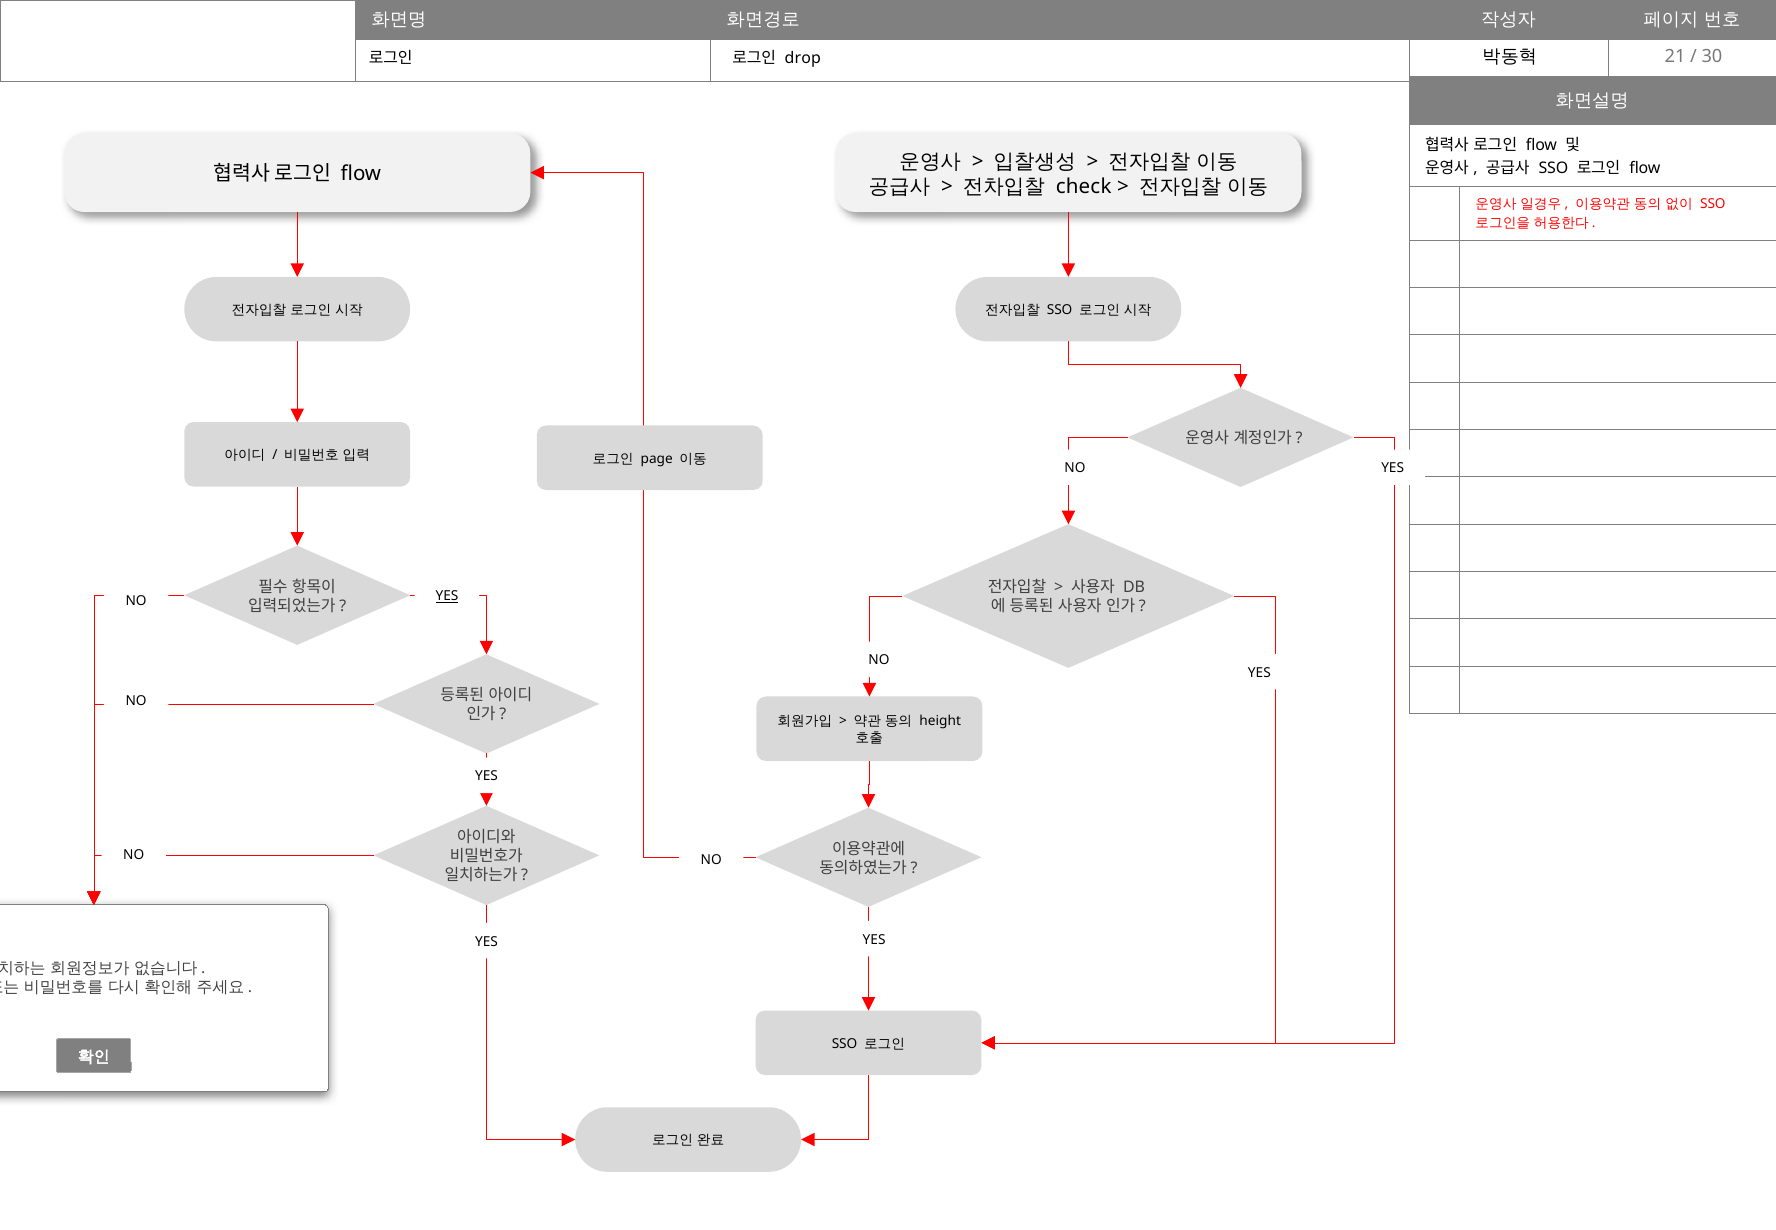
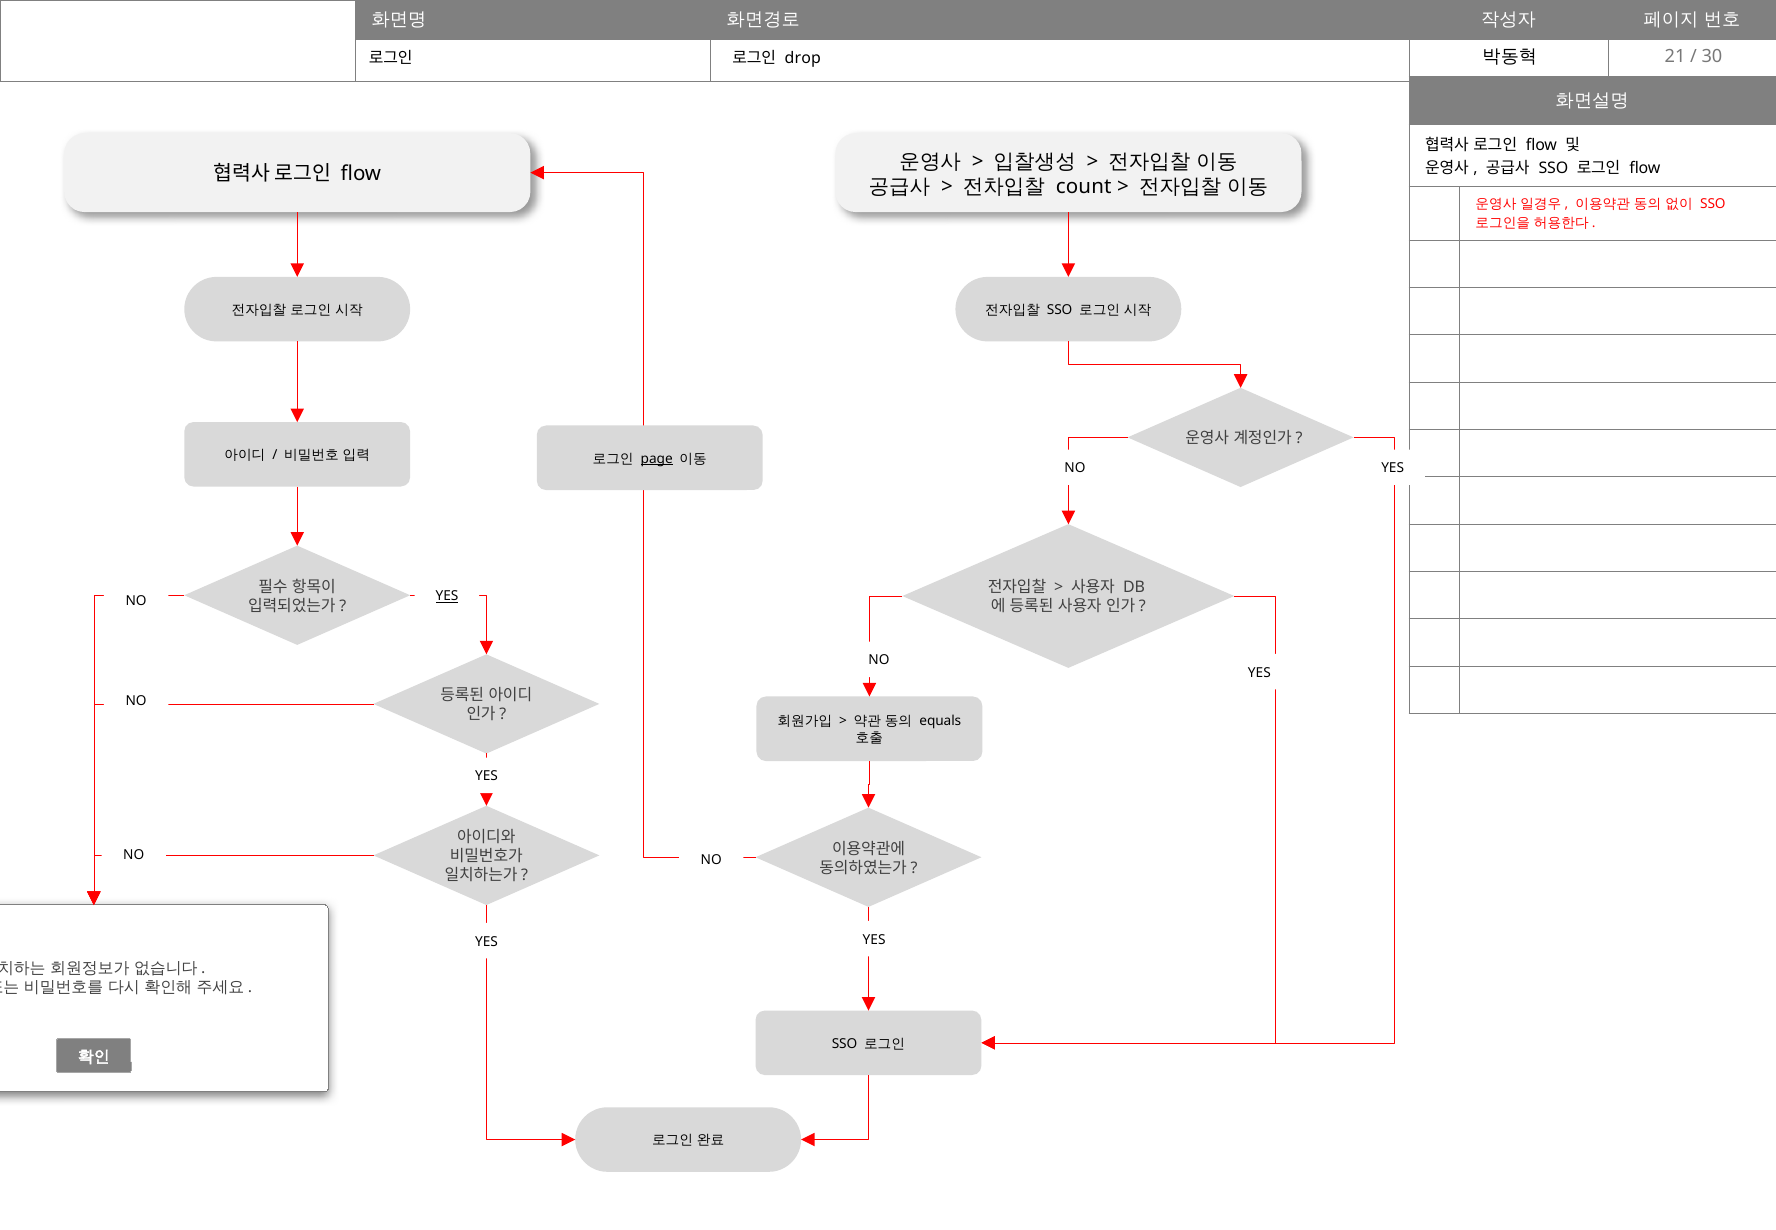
check: check -> count (1084, 186)
page underline: none -> present (657, 459)
height: height -> equals (940, 721)
